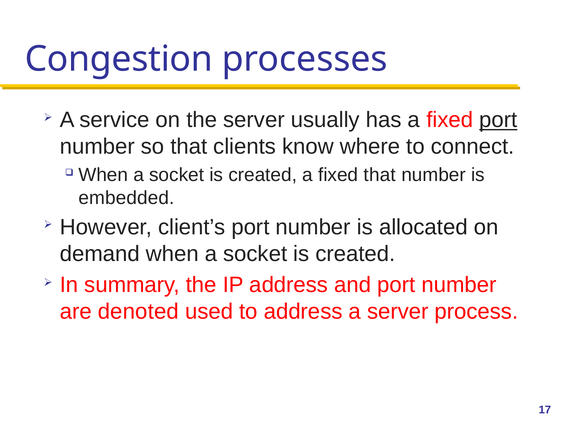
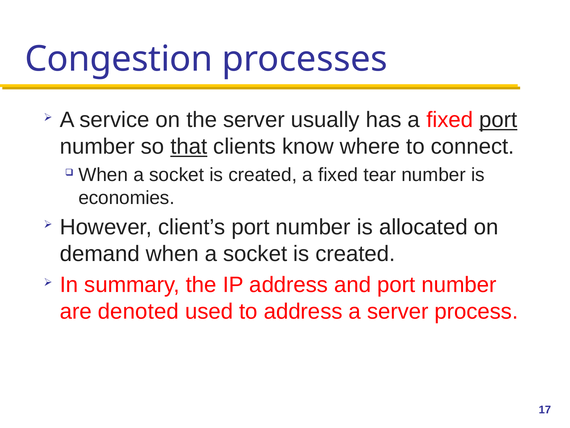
that underline: none -> present (189, 146)
fixed that: that -> tear (380, 175)
embedded: embedded -> economies (127, 198)
